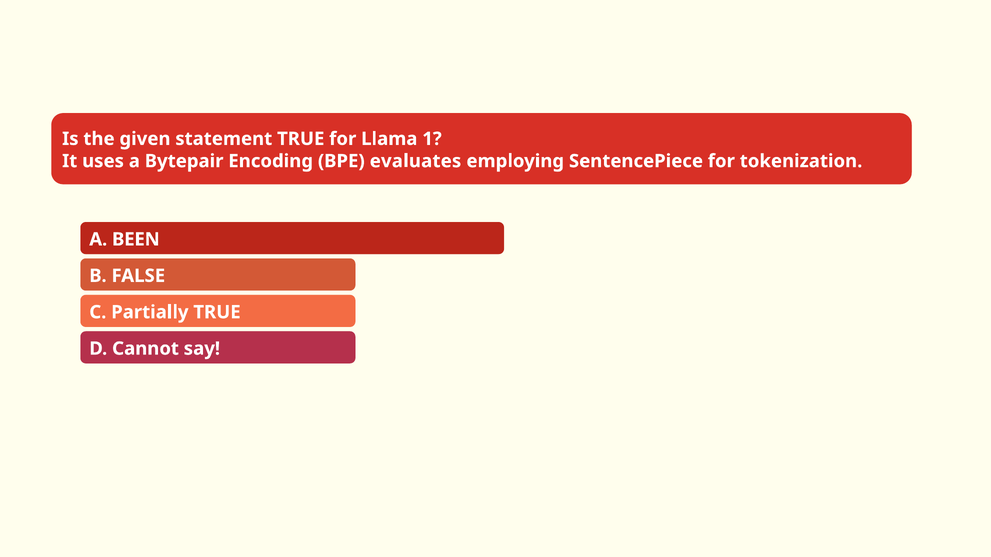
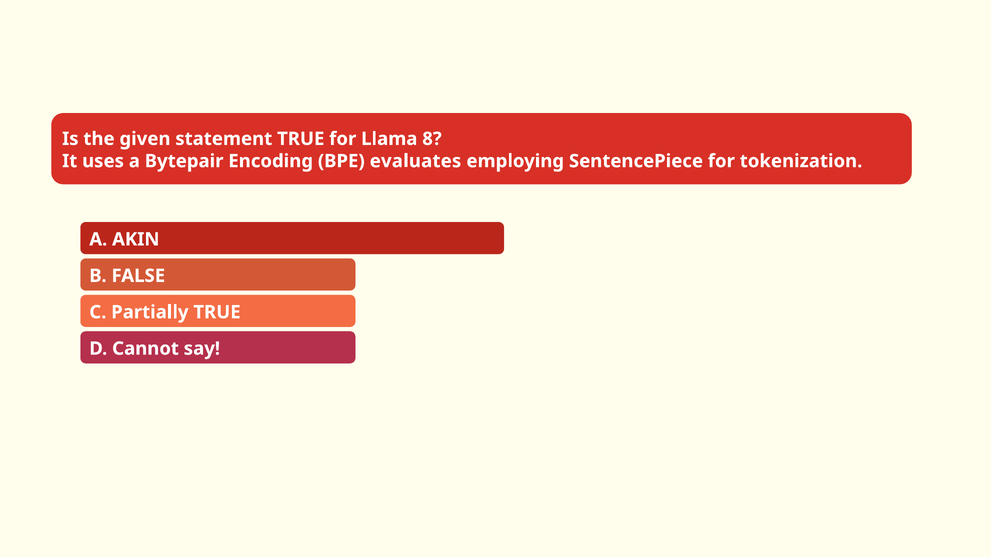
1: 1 -> 8 (432, 139)
BEEN: BEEN -> AKIN (136, 240)
